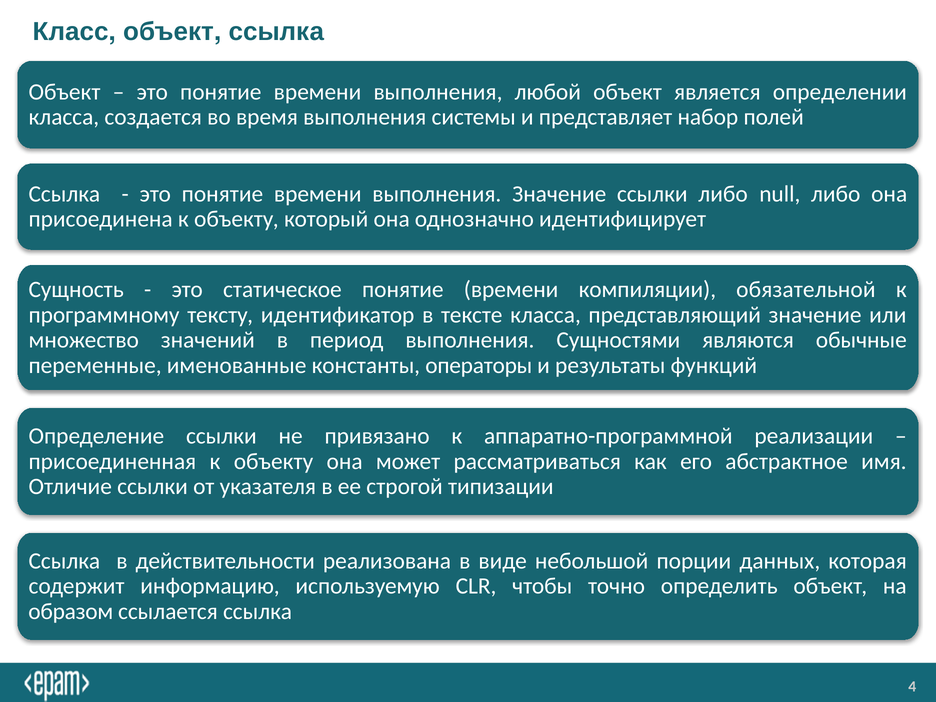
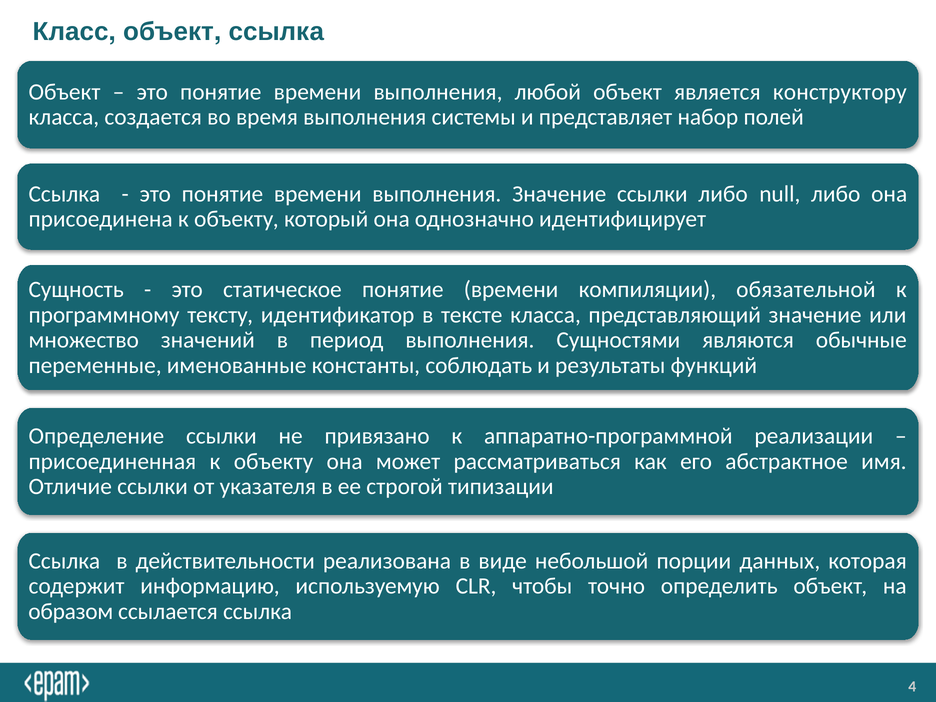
определении: определении -> конструктору (840, 92)
операторы: операторы -> соблюдать (479, 365)
